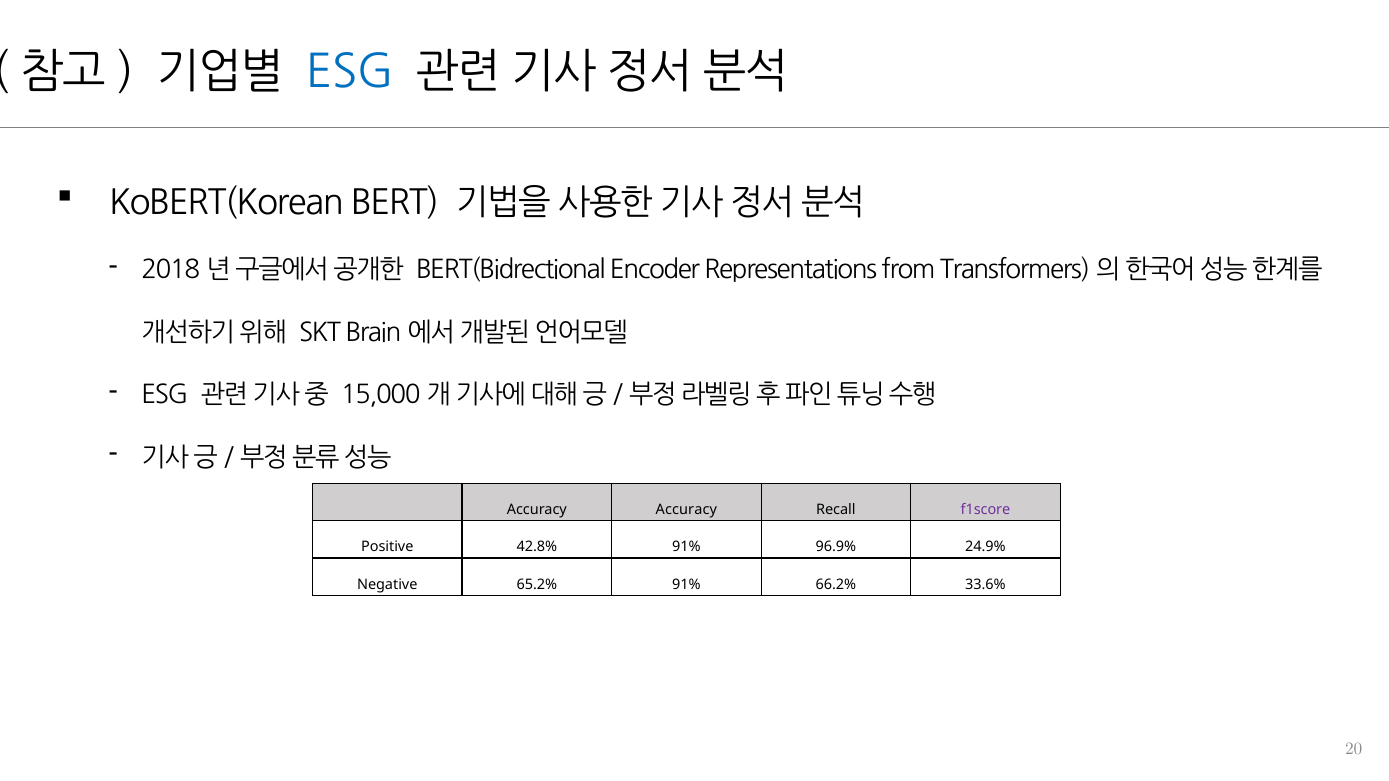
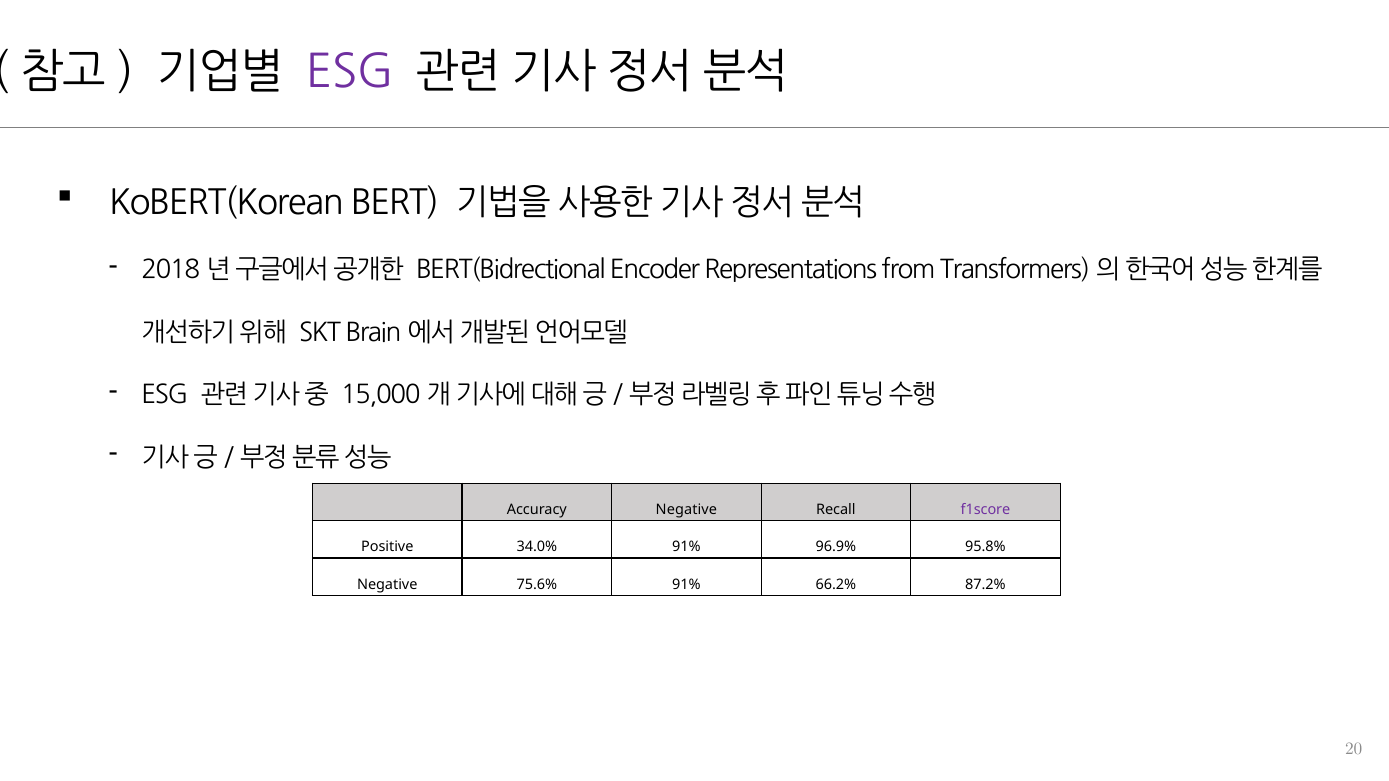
ESG colour: blue -> purple (350, 72)
Accuracy Accuracy: Accuracy -> Negative (686, 510)
42.8%: 42.8% -> 34.0% (537, 547)
24.9%: 24.9% -> 95.8% (985, 547)
65.2%: 65.2% -> 75.6% (537, 585)
33.6%: 33.6% -> 87.2% (985, 585)
